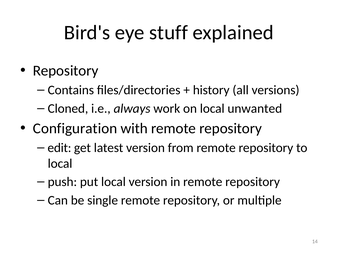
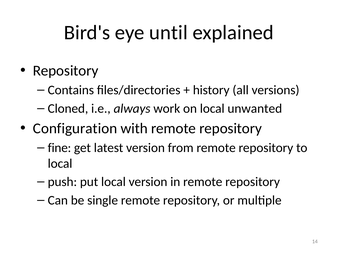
stuff: stuff -> until (168, 33)
edit: edit -> fine (59, 148)
